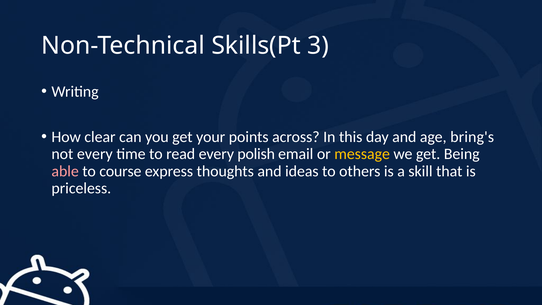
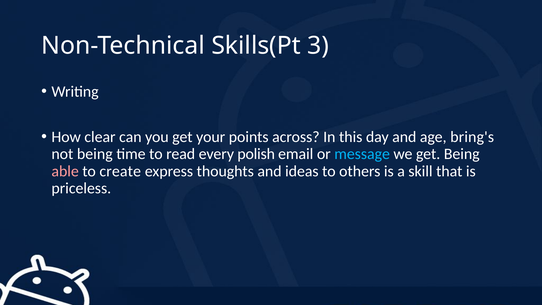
not every: every -> being (95, 154)
message colour: yellow -> light blue (362, 154)
course: course -> create (120, 171)
